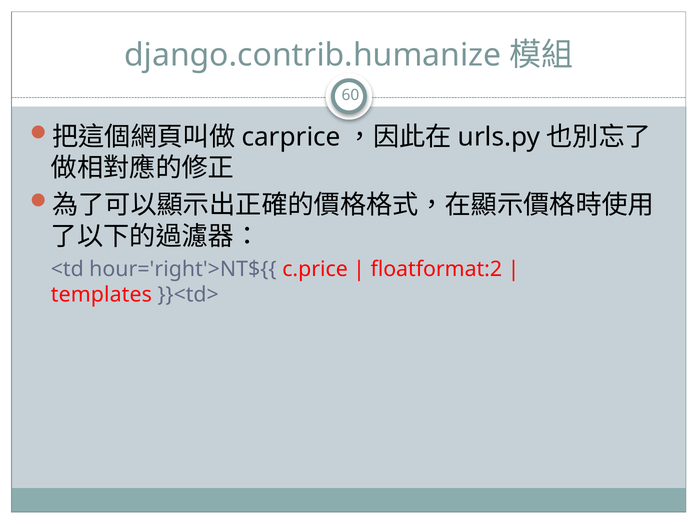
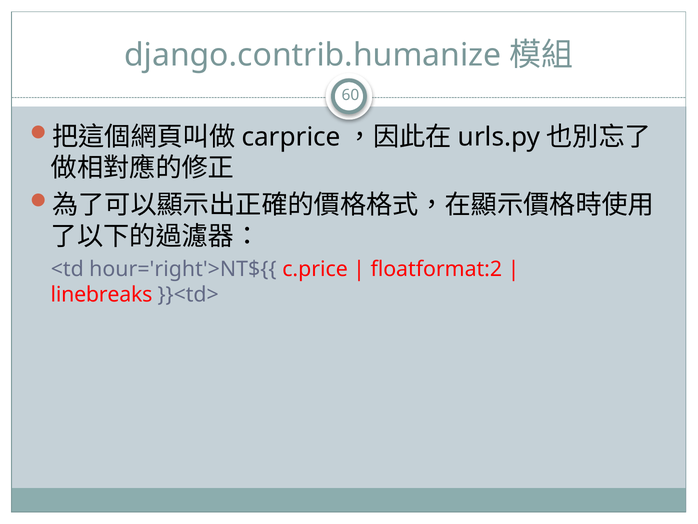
templates: templates -> linebreaks (102, 294)
